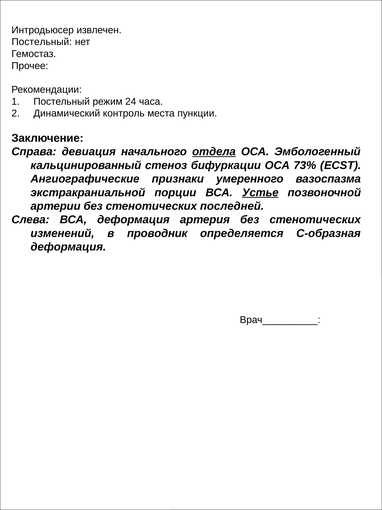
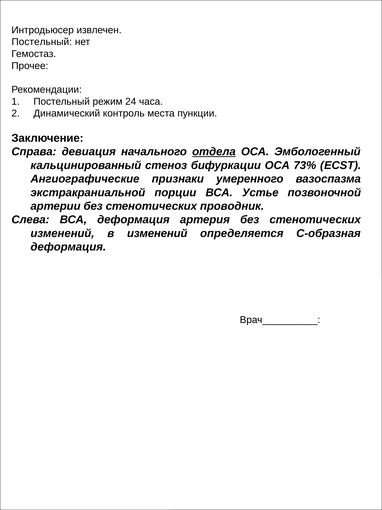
Устье underline: present -> none (260, 192)
последней: последней -> проводник (232, 206)
в проводник: проводник -> изменений (157, 233)
